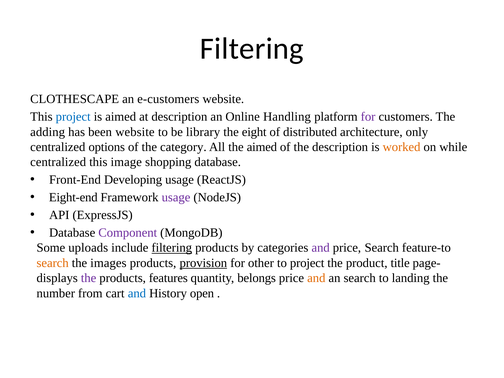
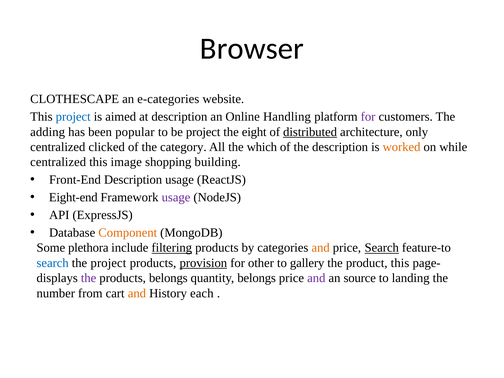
Filtering: Filtering -> Browser (252, 49)
e-customers: e-customers -> e-categories (168, 99)
been website: website -> popular (135, 132)
be library: library -> project (203, 132)
distributed underline: none -> present (310, 132)
options: options -> clicked (107, 147)
the aimed: aimed -> which (262, 147)
shopping database: database -> building (218, 162)
Front-End Developing: Developing -> Description (133, 180)
Component colour: purple -> orange (128, 233)
uploads: uploads -> plethora (88, 248)
and colour: purple -> orange (321, 248)
Search underline: none -> present (382, 248)
search colour: orange -> blue (53, 263)
the images: images -> project (108, 263)
to project: project -> gallery (307, 263)
product title: title -> this (400, 263)
products features: features -> belongs (168, 278)
and colour: orange -> purple (316, 278)
an search: search -> source (360, 278)
and colour: blue -> orange (137, 293)
open: open -> each (202, 293)
